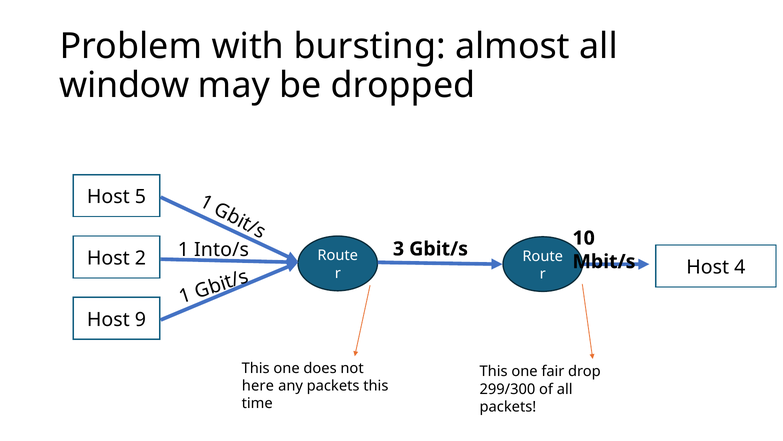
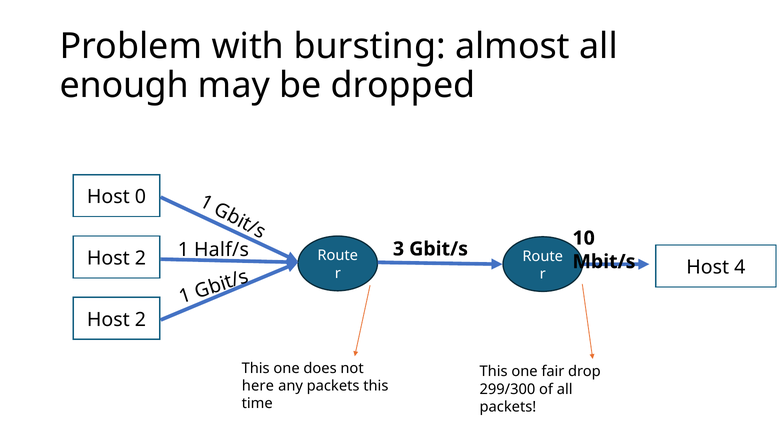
window: window -> enough (124, 85)
5: 5 -> 0 (140, 197)
Into/s: Into/s -> Half/s (221, 249)
9: 9 -> 2 (140, 319)
